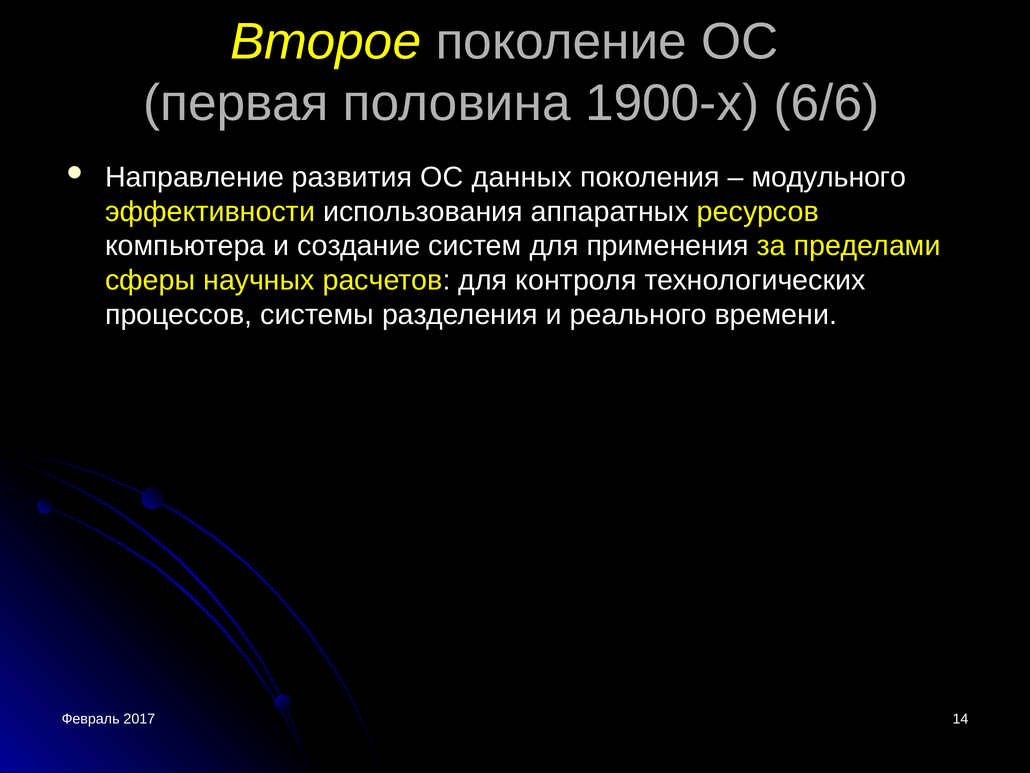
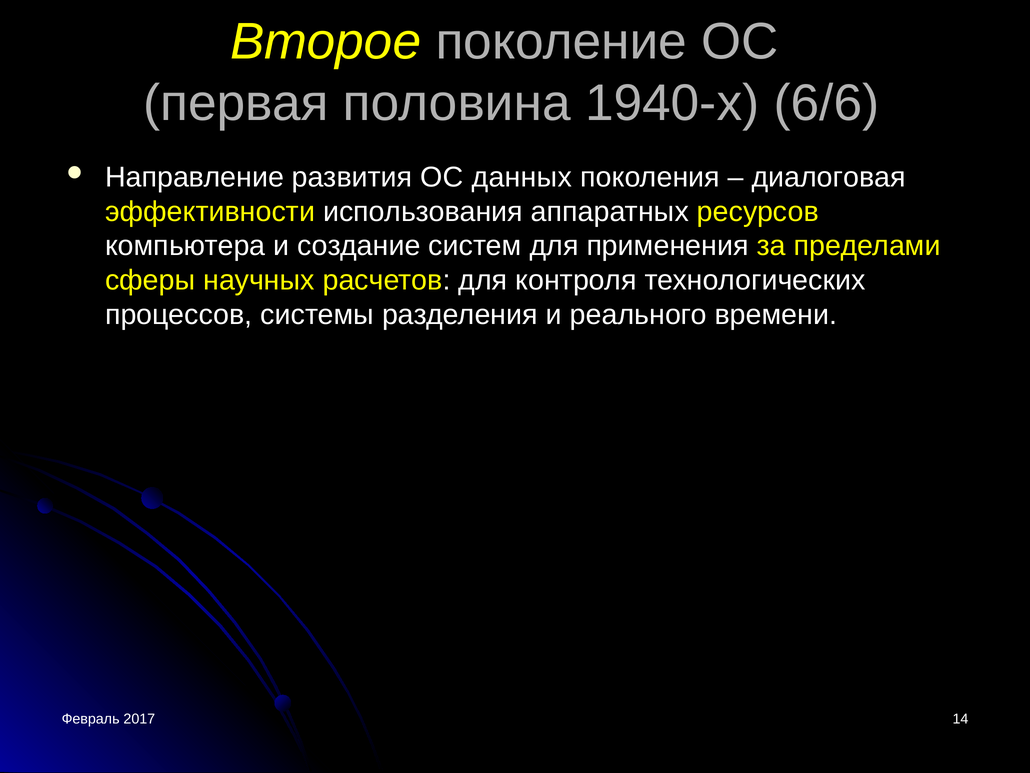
1900-х: 1900-х -> 1940-х (672, 103)
модульного: модульного -> диалоговая (829, 177)
